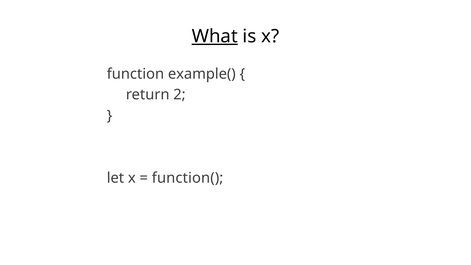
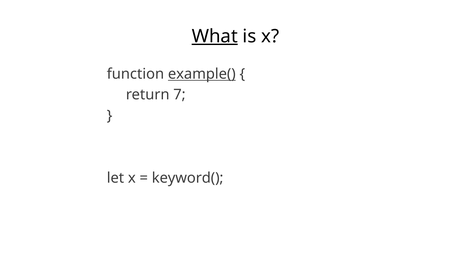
example( underline: none -> present (202, 74)
2: 2 -> 7 (179, 95)
function(: function( -> keyword( (188, 178)
